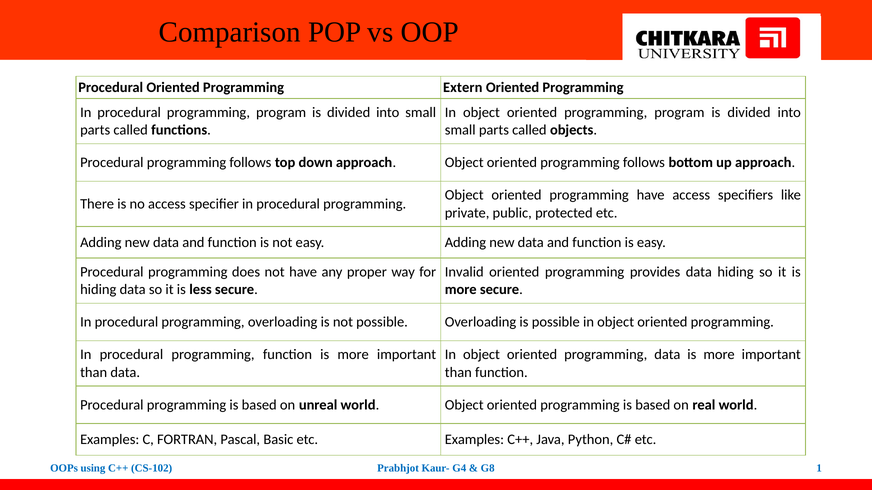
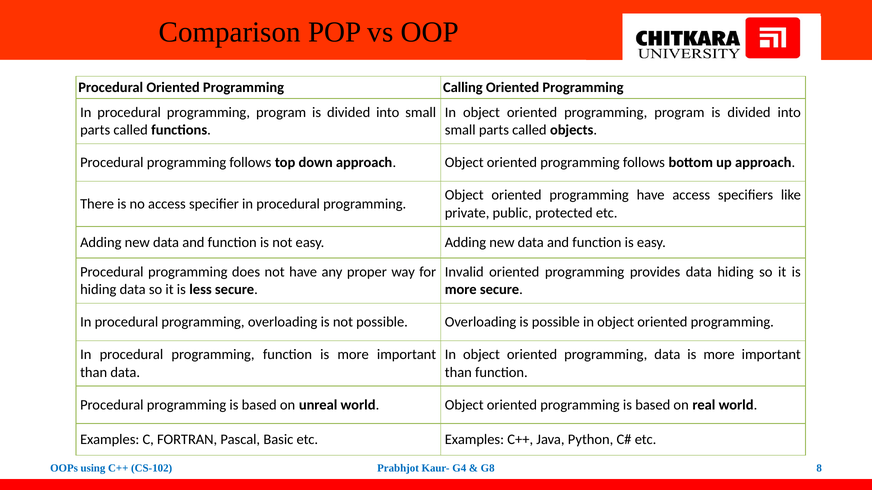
Extern: Extern -> Calling (463, 88)
1: 1 -> 8 (819, 468)
